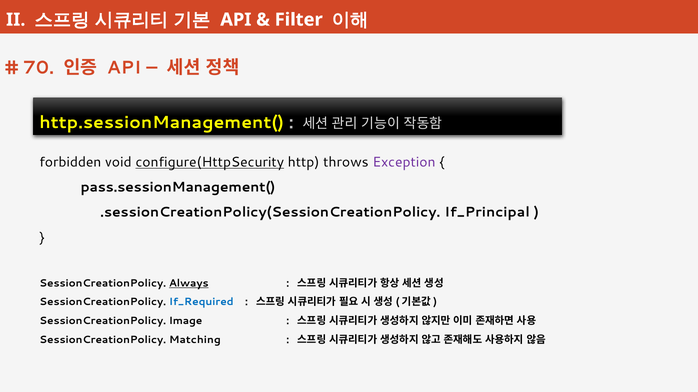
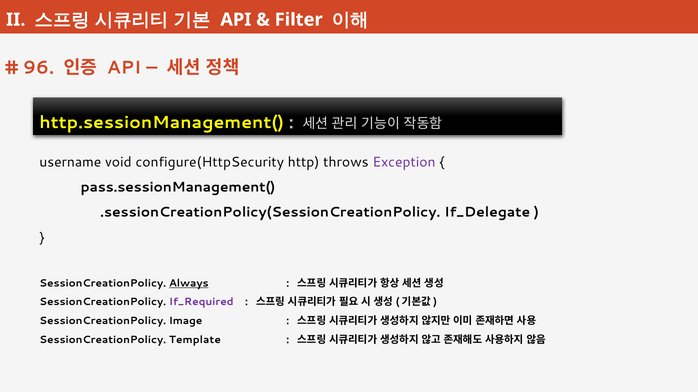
70: 70 -> 96 (39, 68)
forbidden: forbidden -> username (70, 163)
configure(HttpSecurity underline: present -> none (210, 163)
If_Principal: If_Principal -> If_Delegate (487, 213)
If_Required colour: blue -> purple (201, 302)
Matching: Matching -> Template (195, 340)
